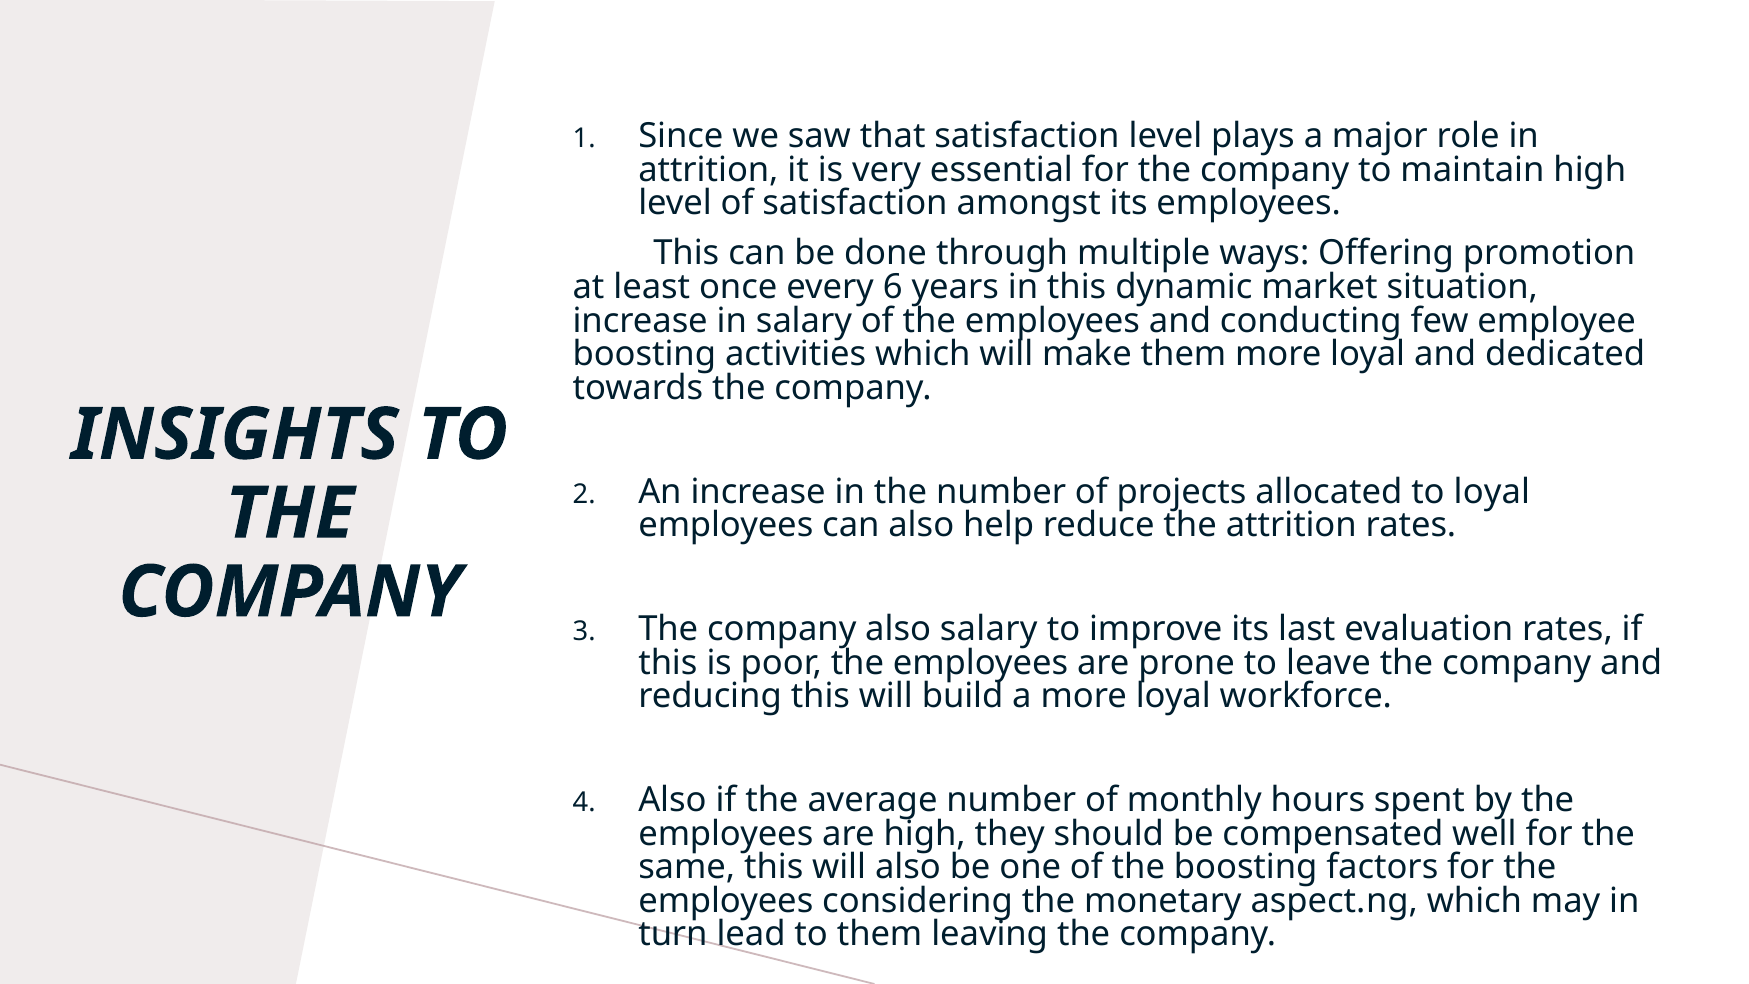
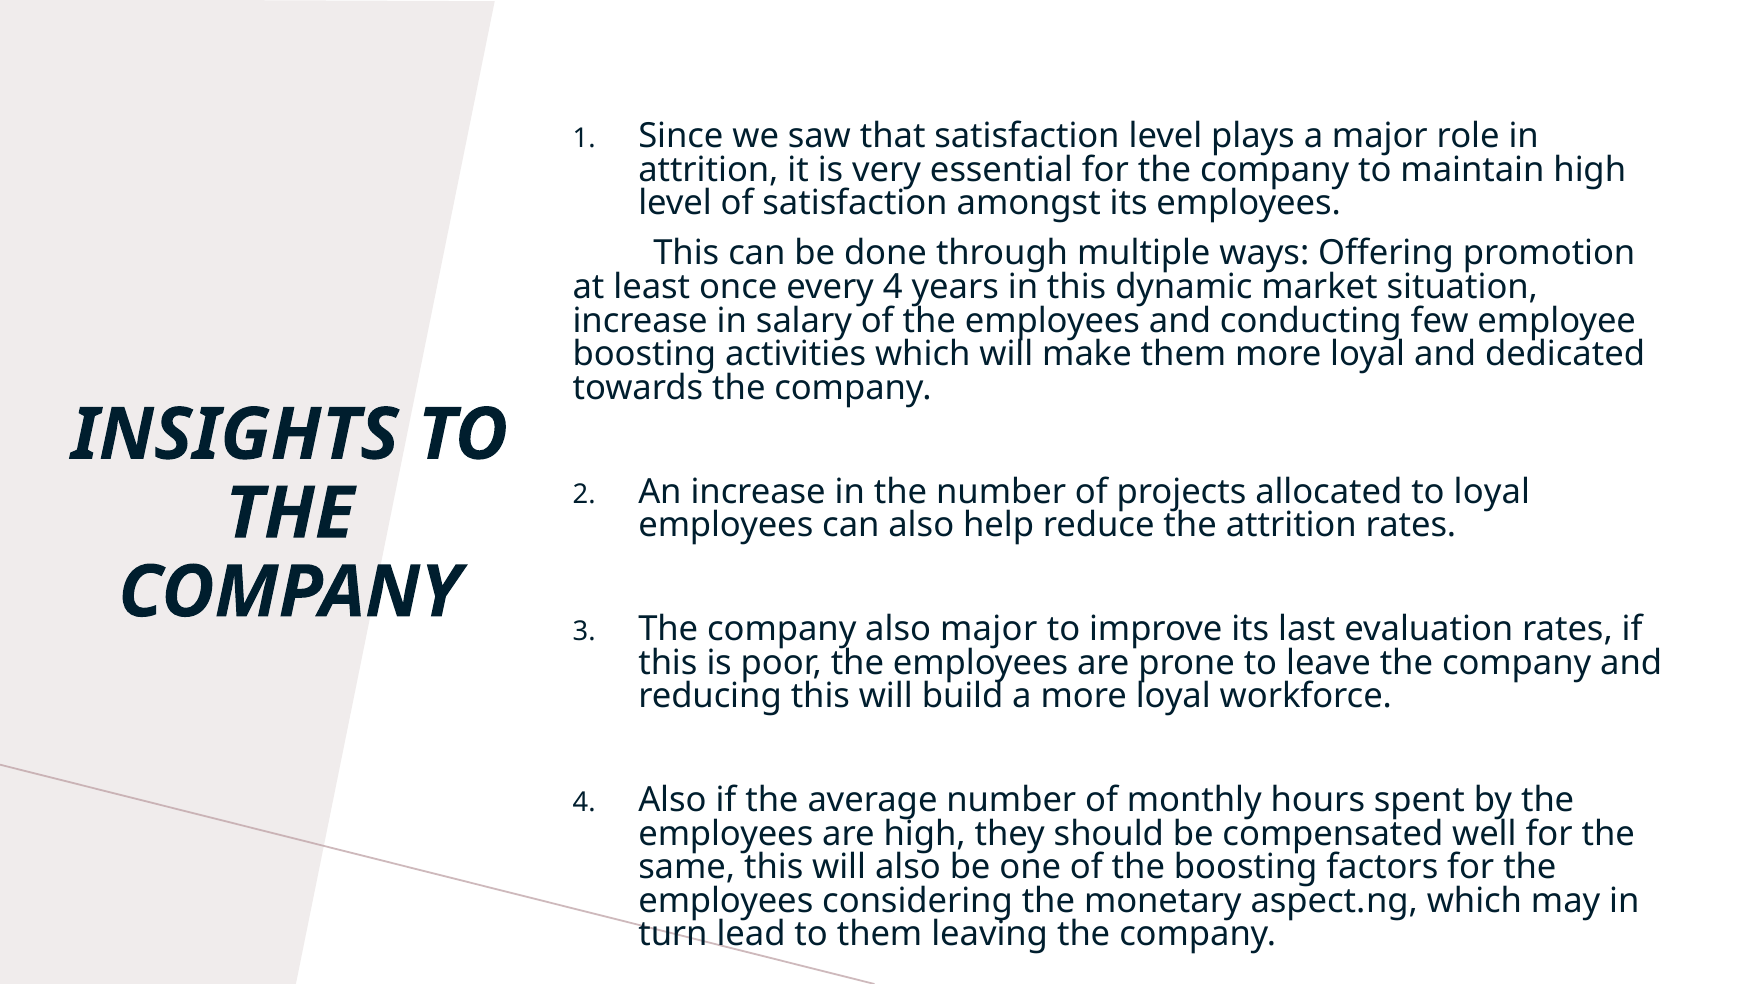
every 6: 6 -> 4 (893, 287)
also salary: salary -> major (989, 629)
